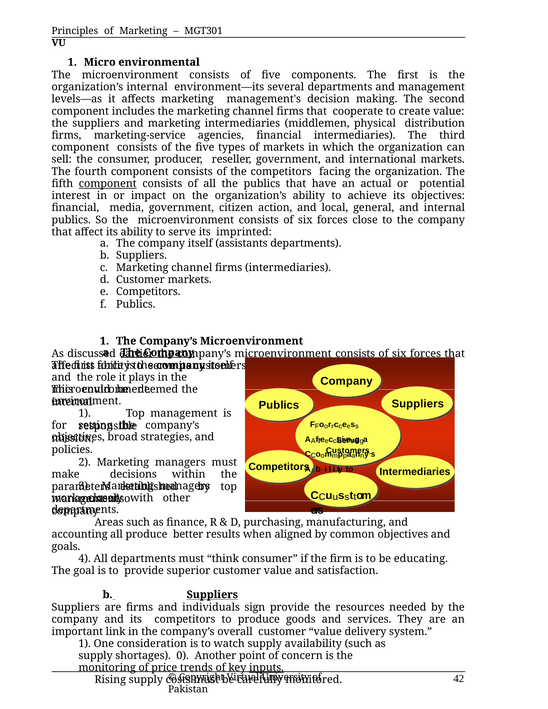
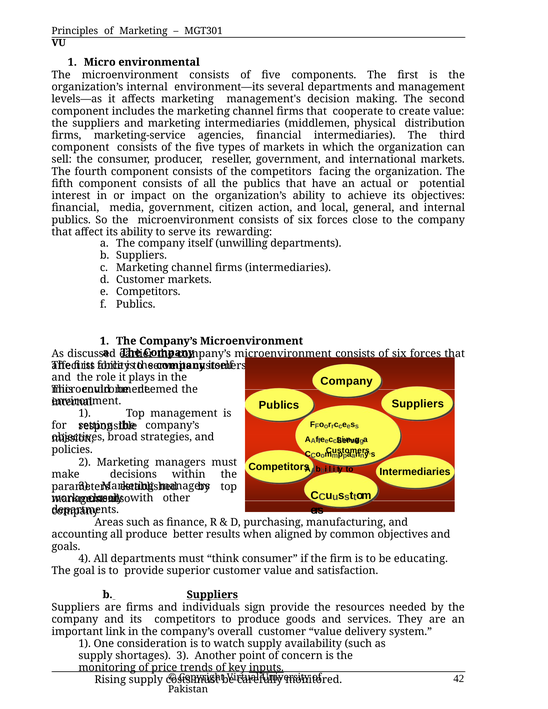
component underline: present -> none (108, 184)
imprinted: imprinted -> rewarding (244, 232)
assistants: assistants -> unwilling (241, 243)
shortages 0: 0 -> 3 (183, 656)
